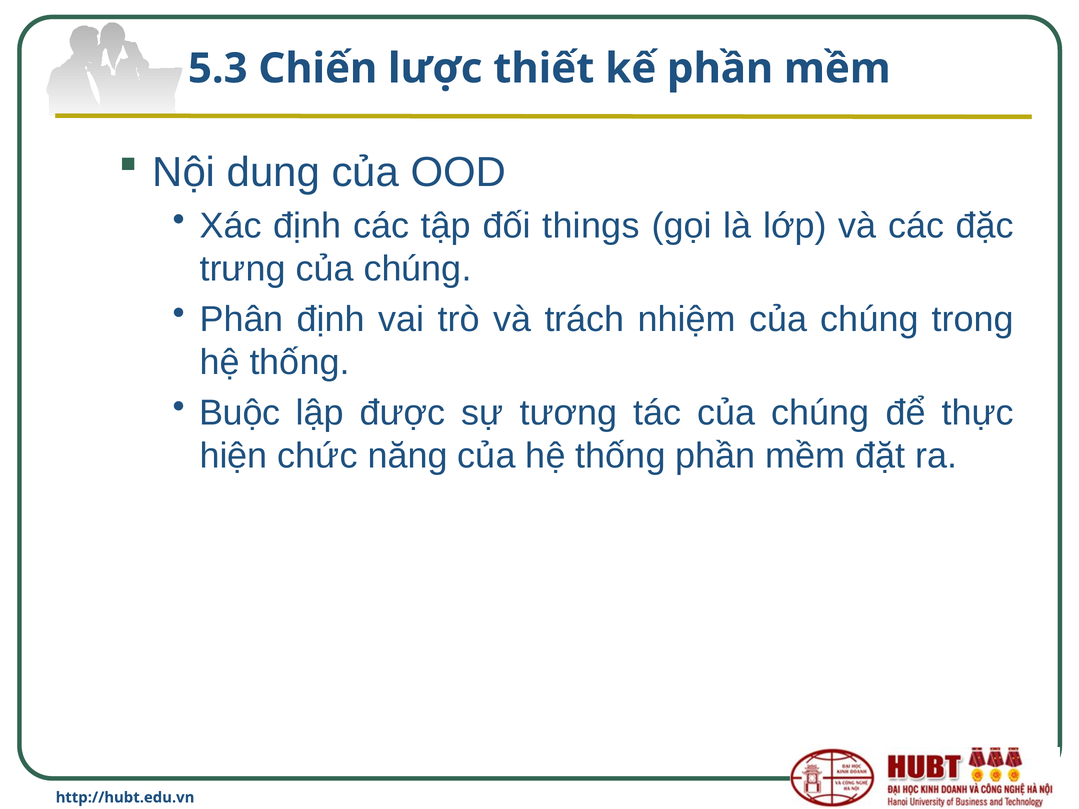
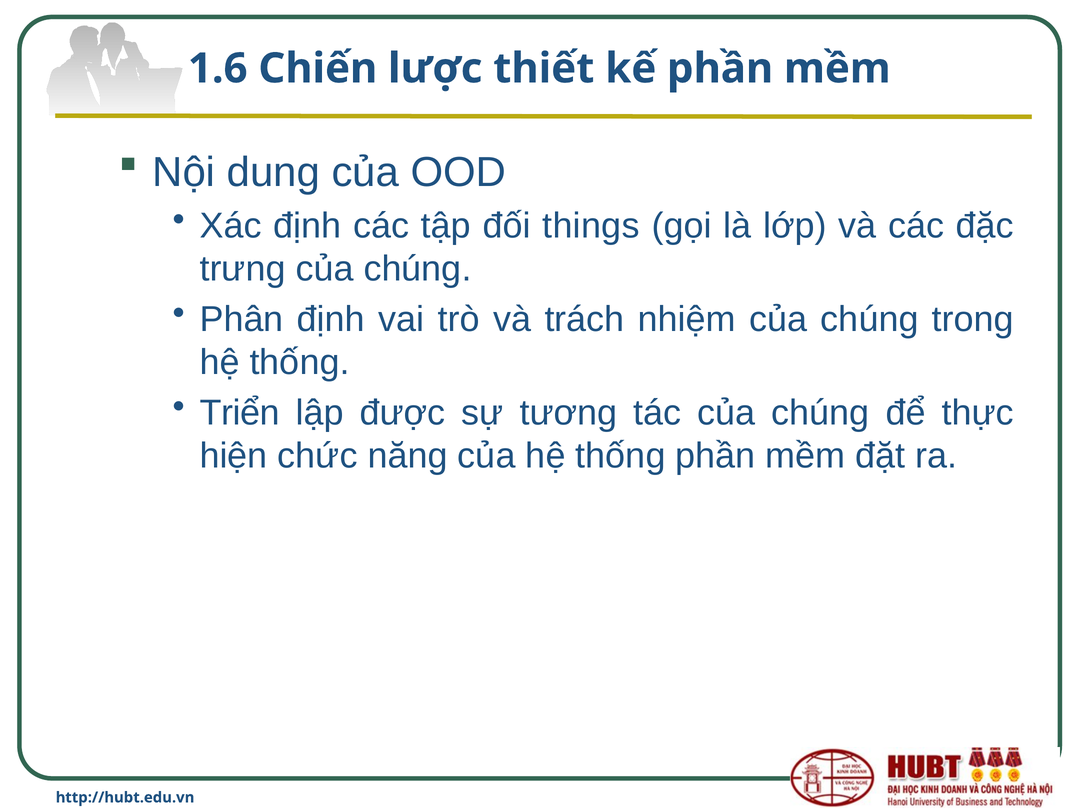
5.3: 5.3 -> 1.6 (218, 69)
Buộc: Buộc -> Triển (240, 413)
